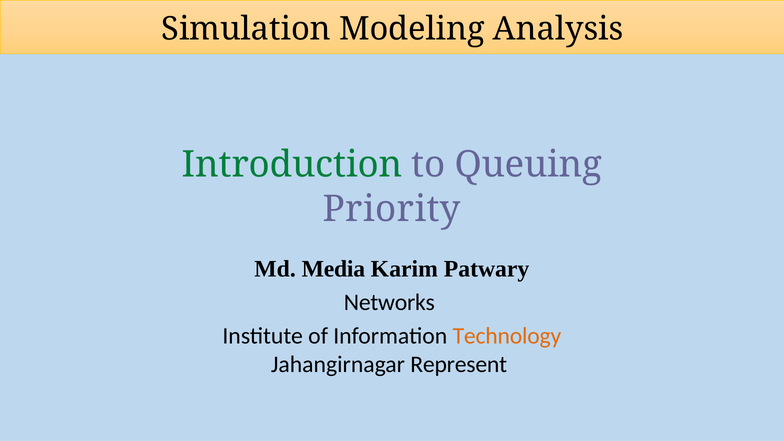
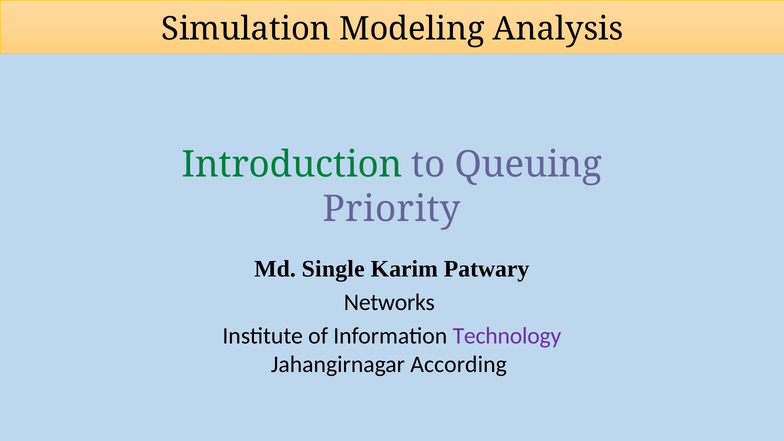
Media: Media -> Single (333, 269)
Technology colour: orange -> purple (507, 336)
Represent: Represent -> According (459, 364)
